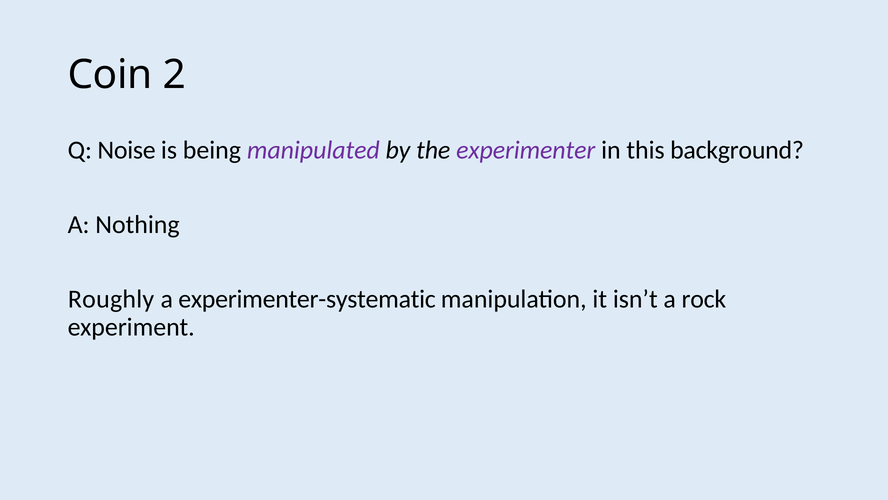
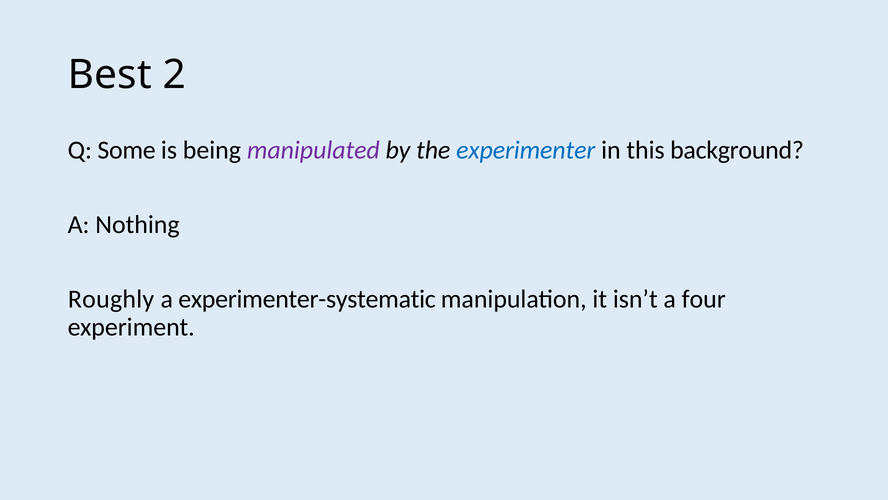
Coin: Coin -> Best (110, 75)
Noise: Noise -> Some (127, 150)
experimenter colour: purple -> blue (526, 150)
rock: rock -> four (704, 299)
